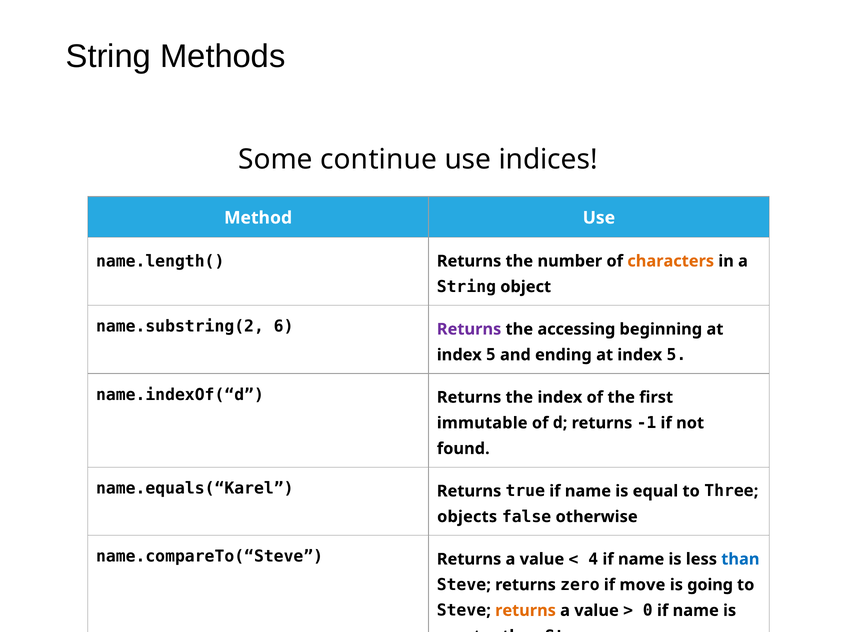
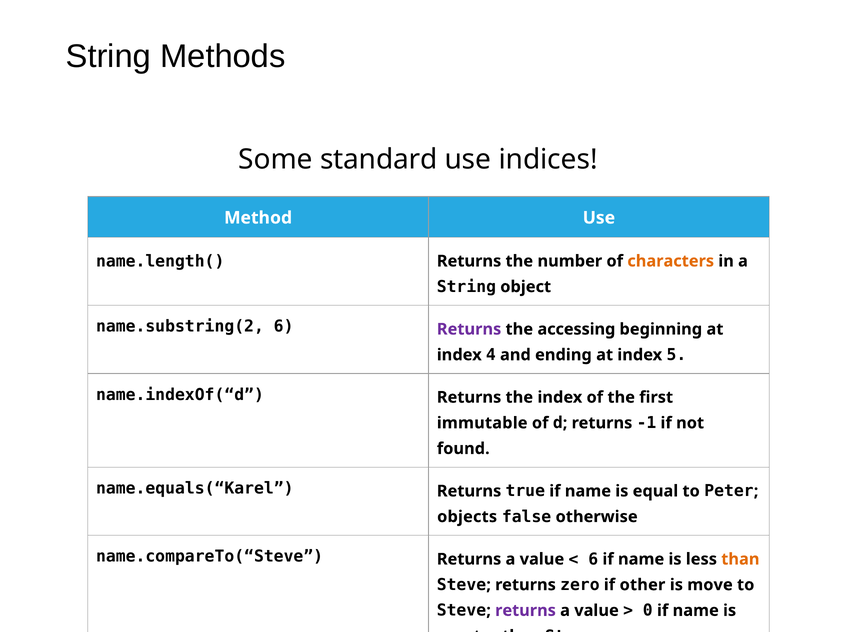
continue: continue -> standard (379, 159)
5: 5 -> 4 (491, 355)
Three: Three -> Peter (729, 491)
4: 4 -> 6 (593, 559)
than colour: blue -> orange (740, 559)
move: move -> other (642, 584)
going: going -> move (710, 584)
returns colour: orange -> purple (525, 610)
